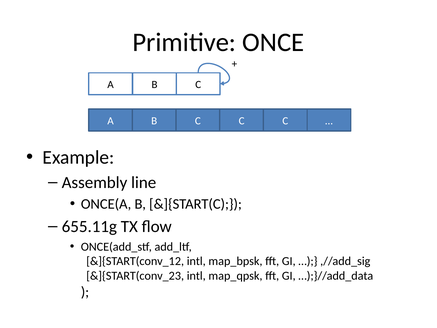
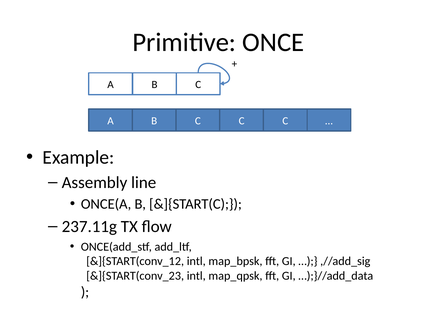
655.11g: 655.11g -> 237.11g (89, 226)
